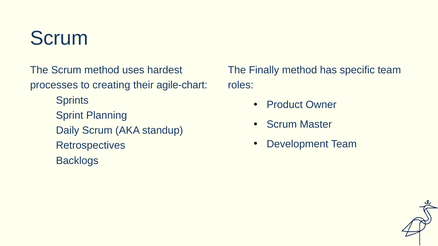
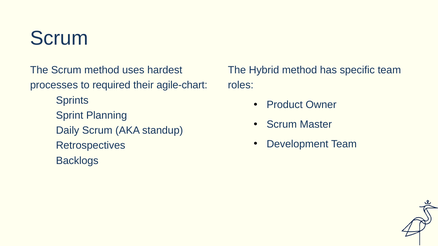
Finally: Finally -> Hybrid (264, 70)
creating: creating -> required (111, 85)
